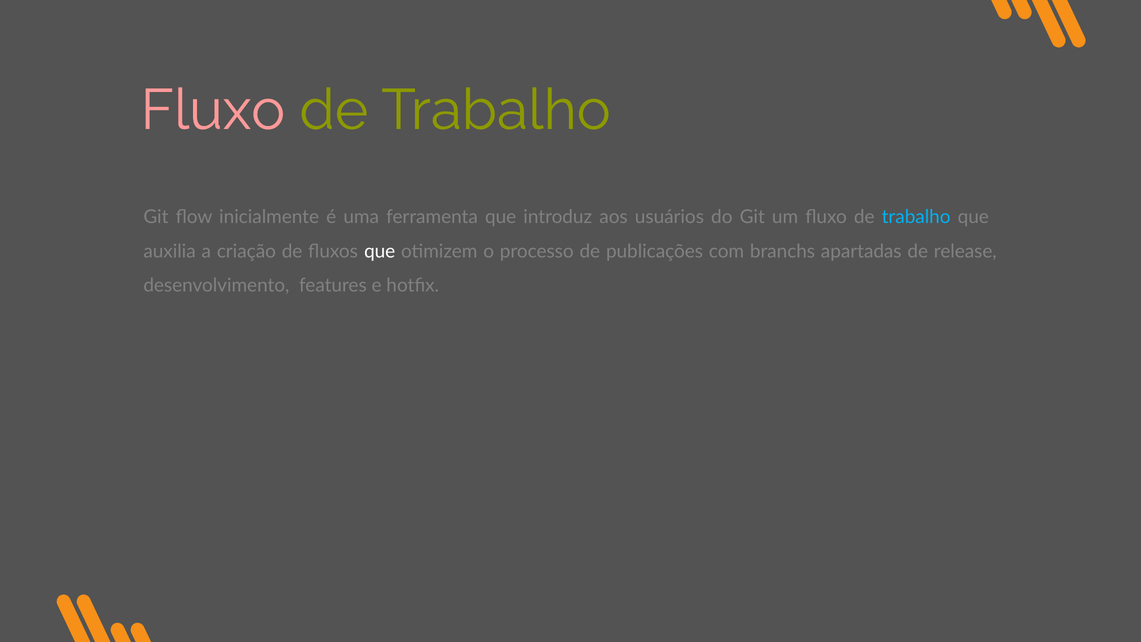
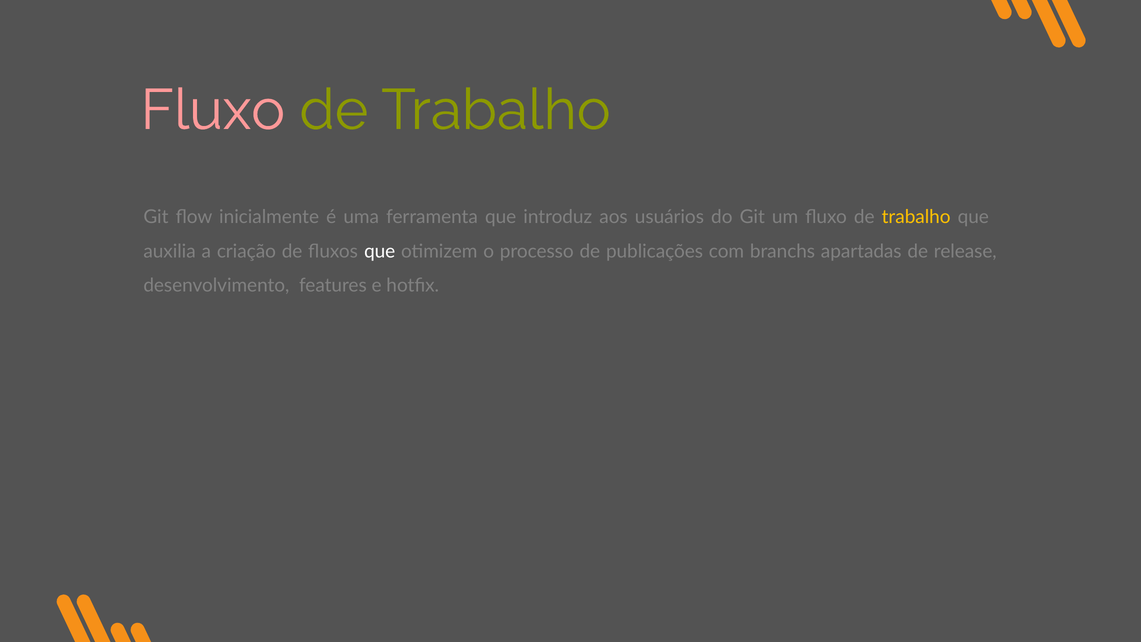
trabalho colour: light blue -> yellow (916, 217)
